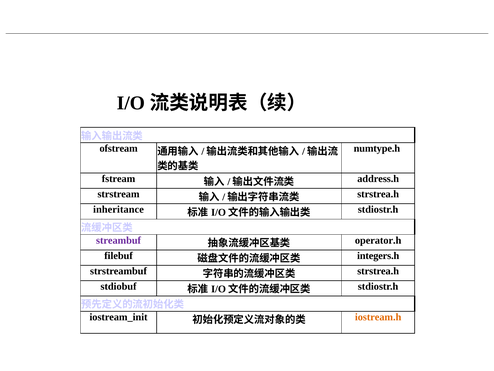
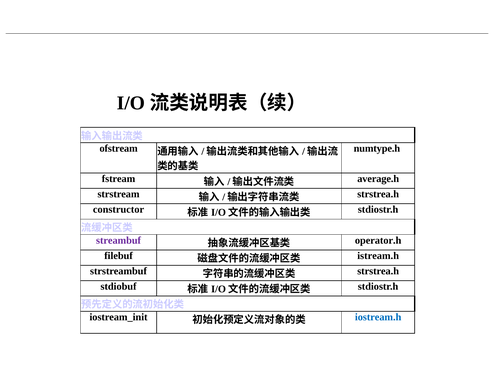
address.h: address.h -> average.h (378, 179)
inheritance: inheritance -> constructor (119, 209)
integers.h: integers.h -> istream.h (378, 255)
iostream.h colour: orange -> blue (378, 317)
